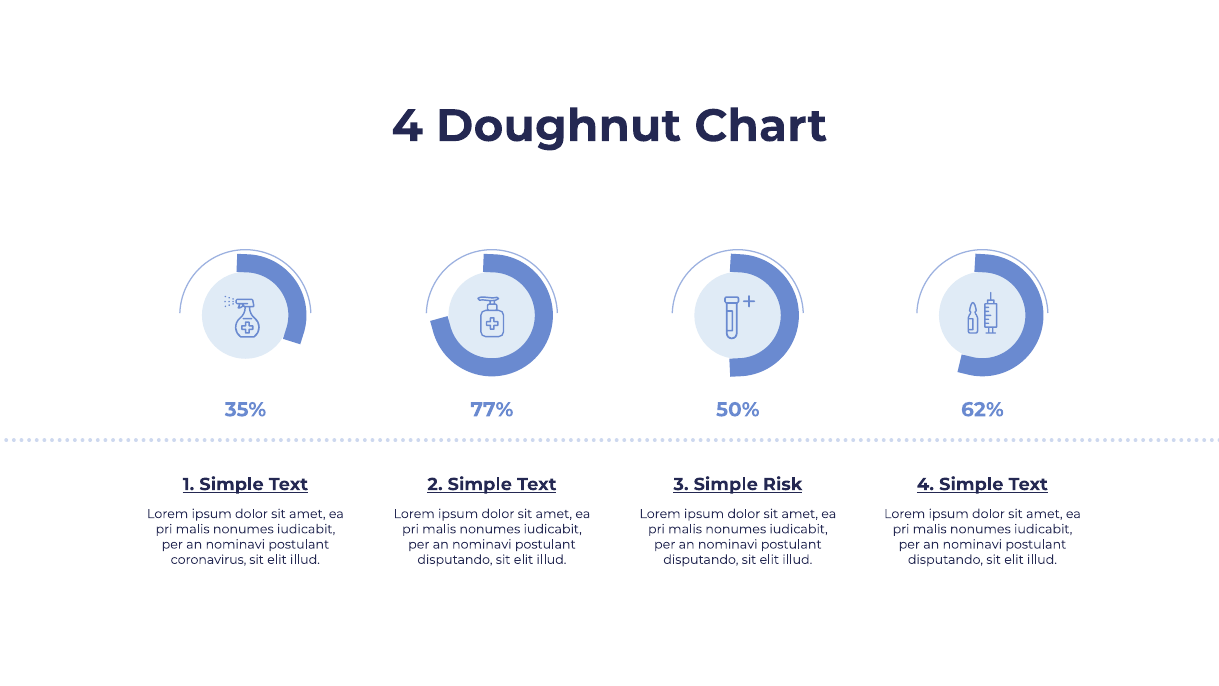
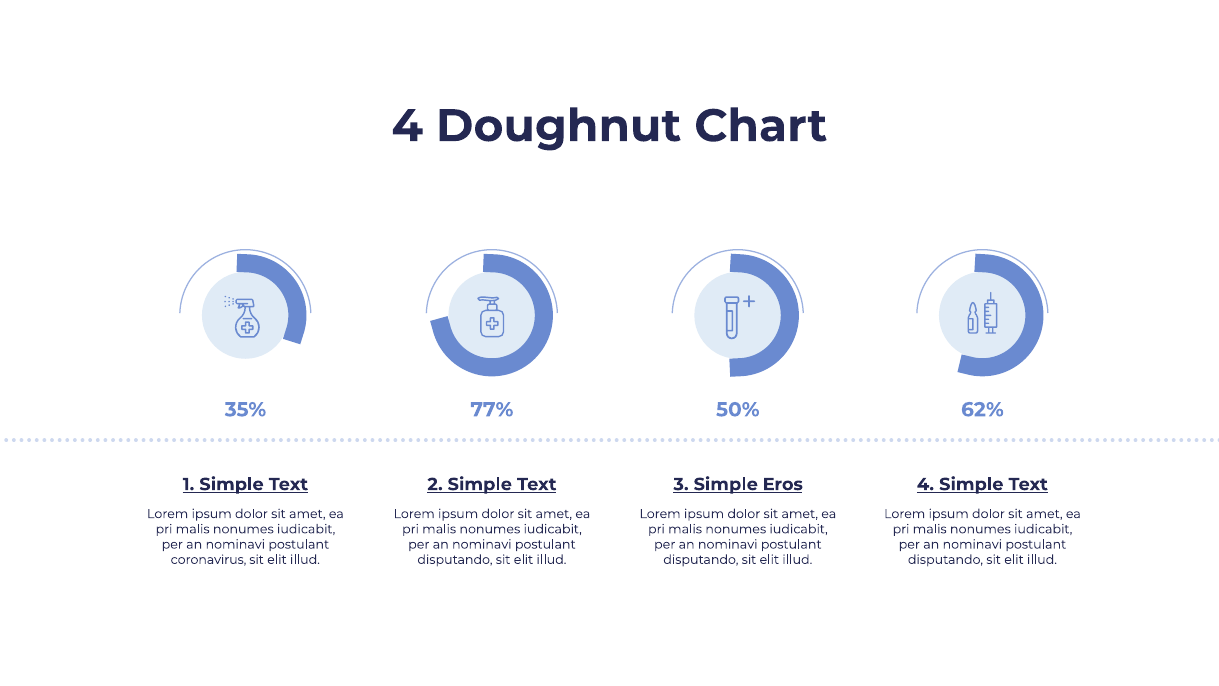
Risk: Risk -> Eros (783, 484)
